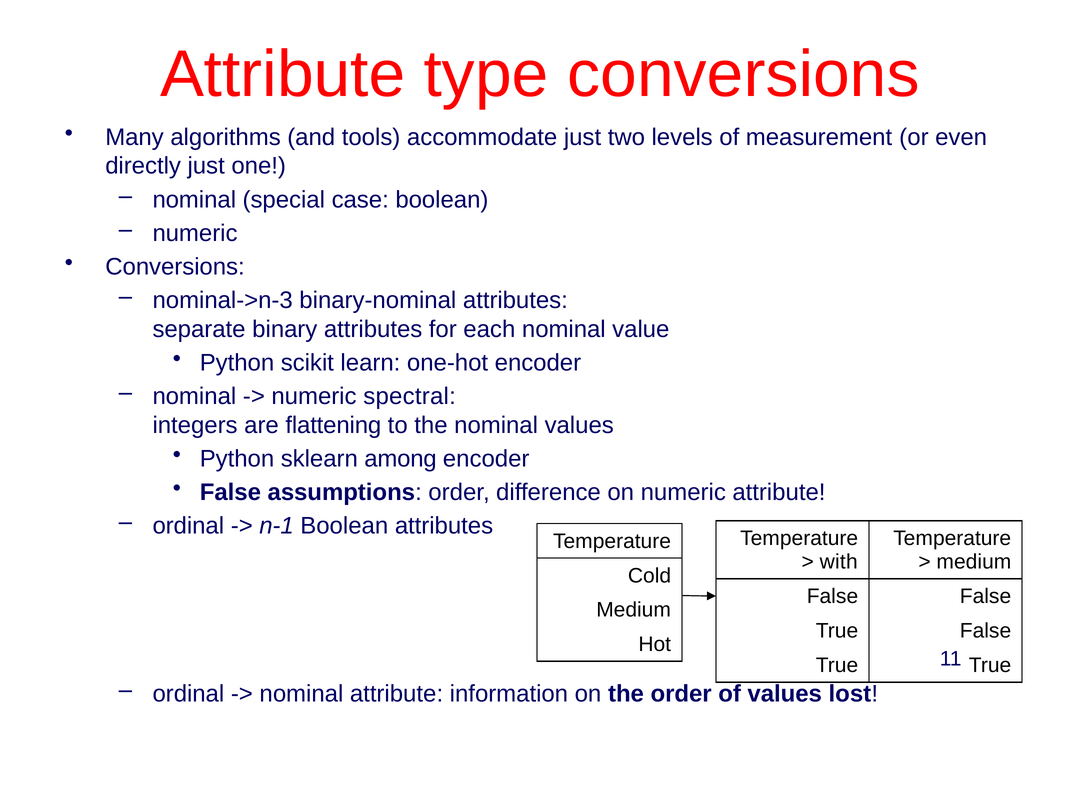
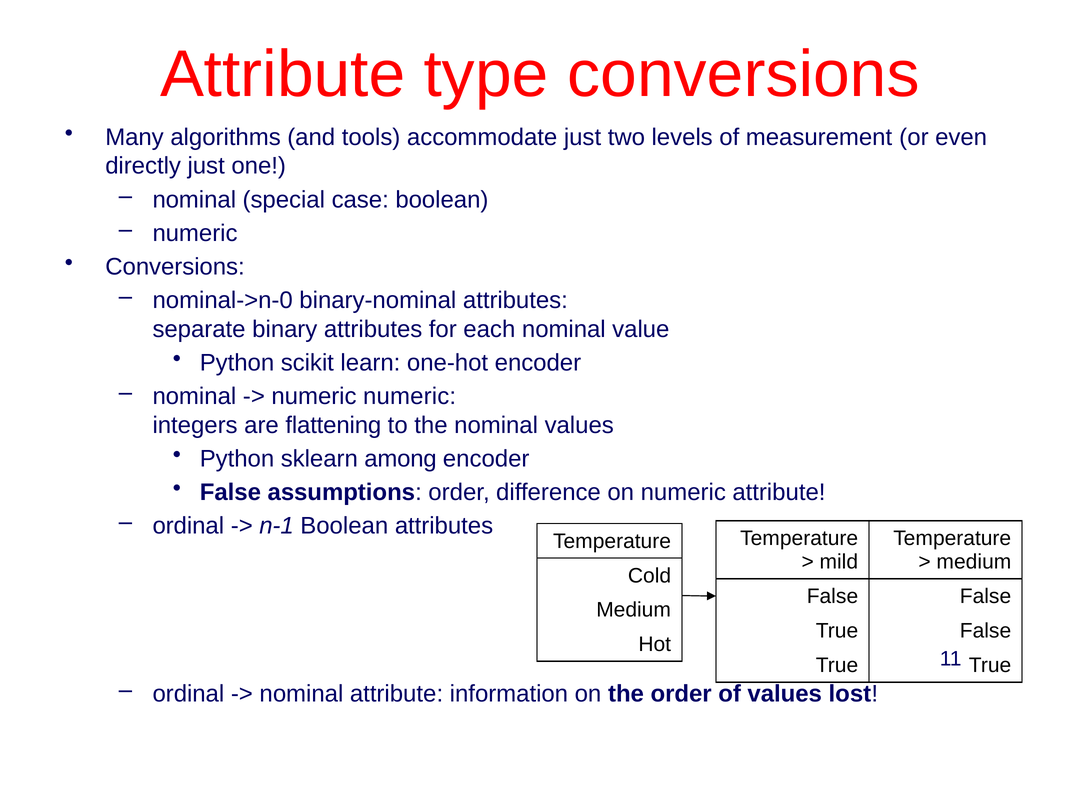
nominal->n-3: nominal->n-3 -> nominal->n-0 (223, 300)
numeric spectral: spectral -> numeric (410, 396)
with: with -> mild (839, 562)
